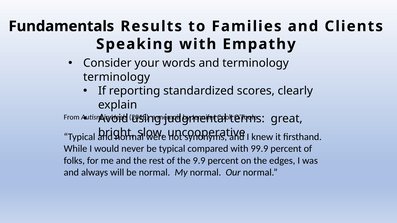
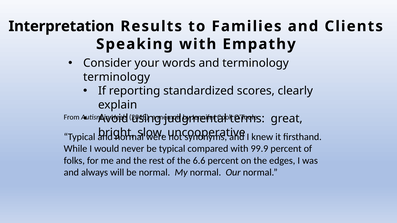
Fundamentals: Fundamentals -> Interpretation (61, 26)
9.9: 9.9 -> 6.6 (199, 161)
